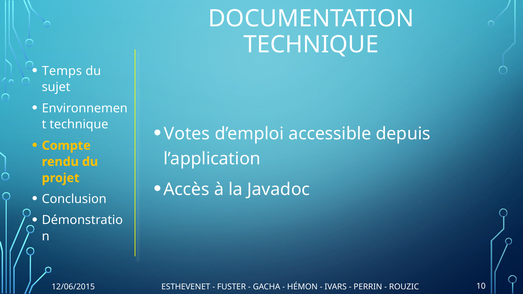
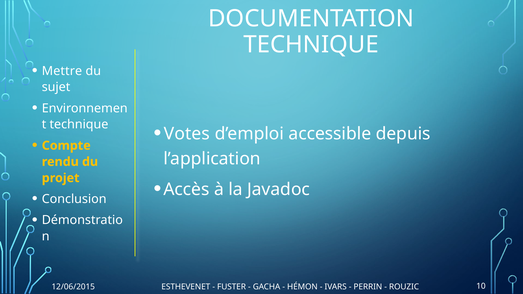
Temps: Temps -> Mettre (62, 71)
